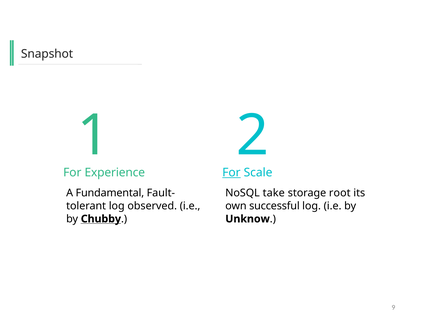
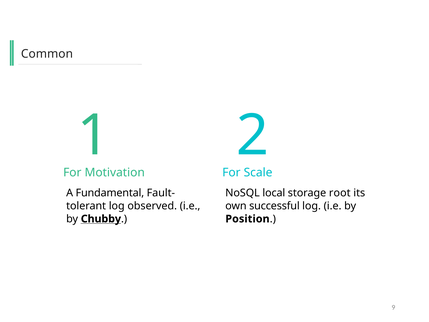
Snapshot: Snapshot -> Common (47, 54)
Experience: Experience -> Motivation (115, 173)
For underline: present -> none (231, 173)
take: take -> local (274, 193)
Unknow: Unknow -> Position (247, 219)
